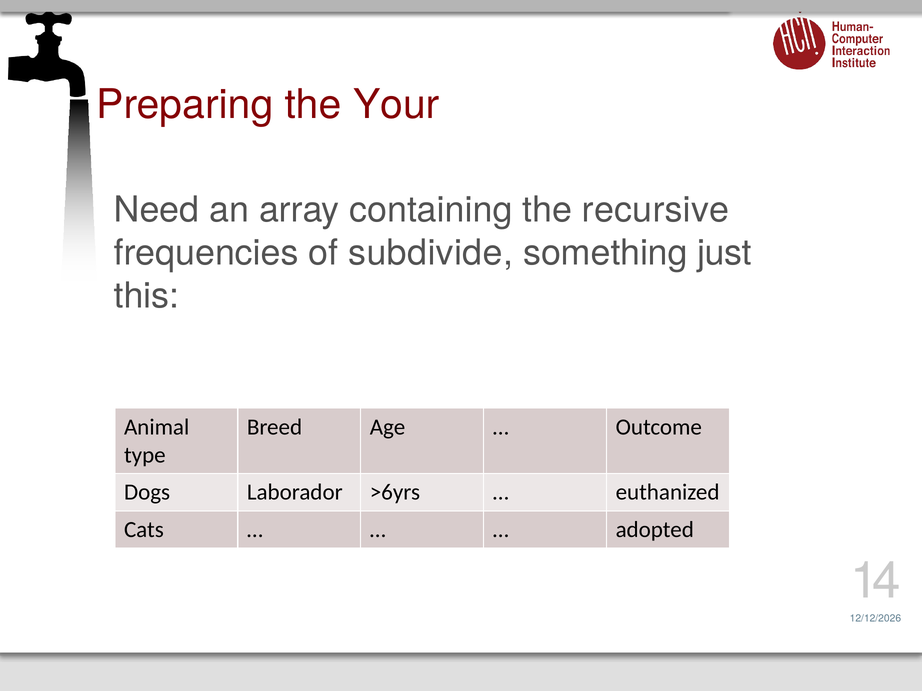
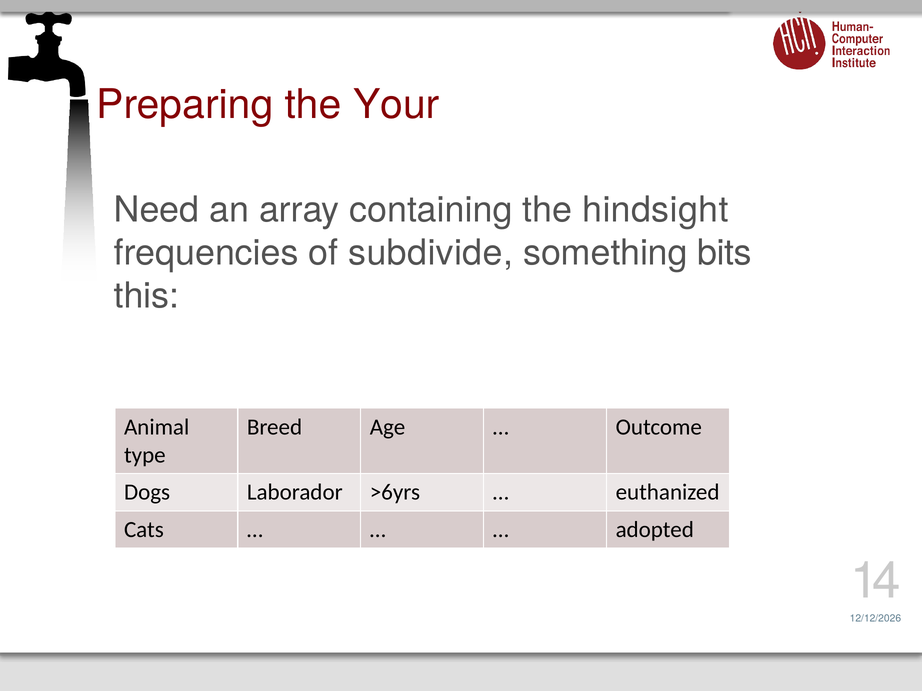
recursive: recursive -> hindsight (655, 210)
just: just -> bits (724, 253)
